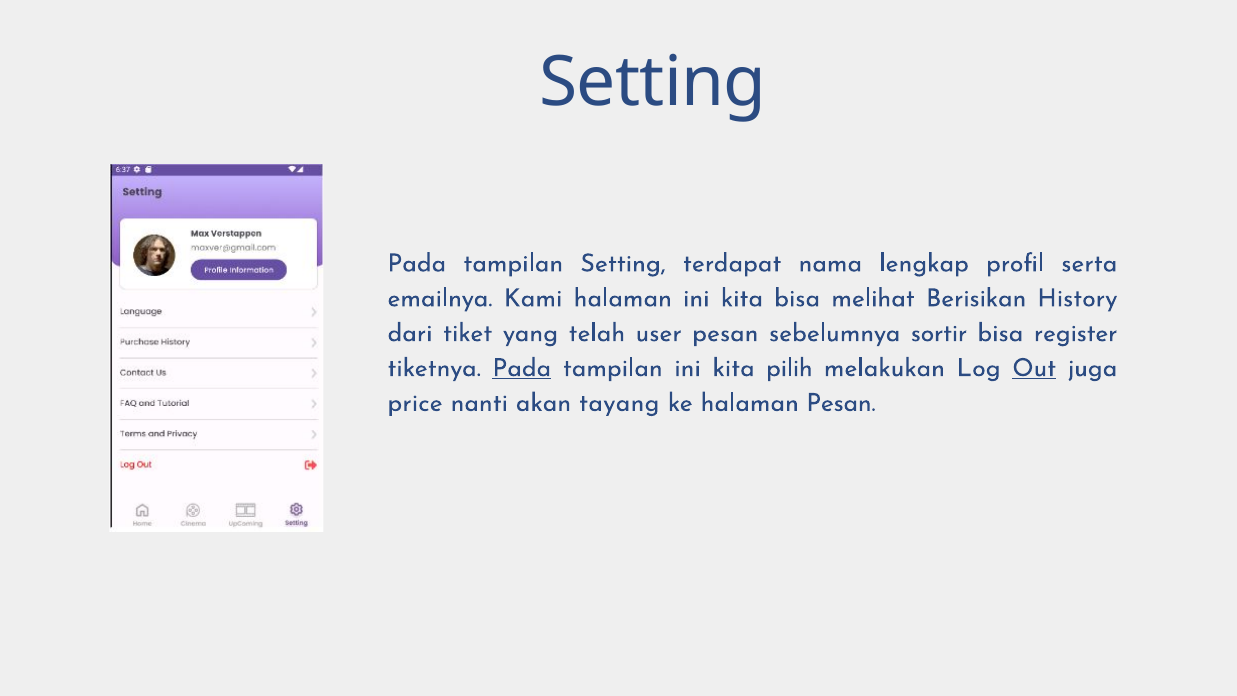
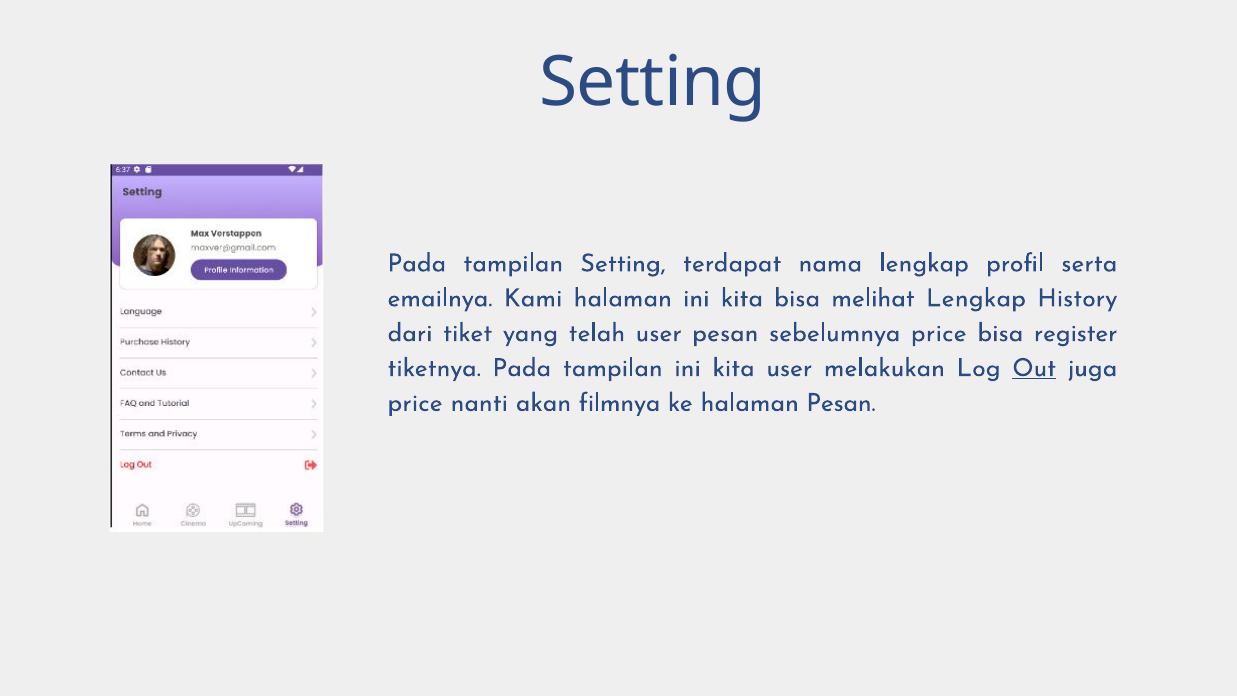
melihat Berisikan: Berisikan -> Lengkap (976, 298)
sebelumnya sortir: sortir -> price (939, 333)
Pada underline: present -> none (522, 368)
kita pilih: pilih -> user (789, 368)
tayang: tayang -> filmnya (620, 403)
